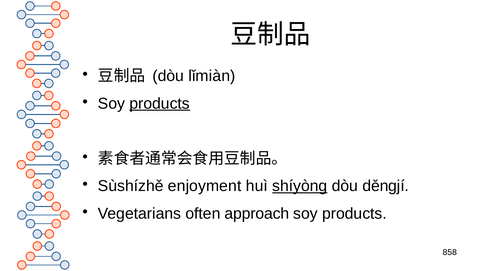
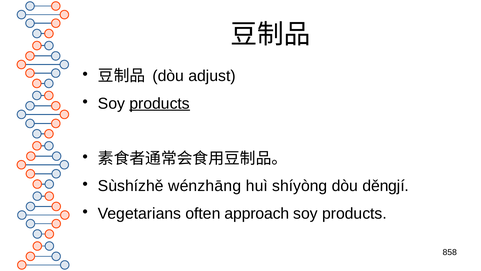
lǐmiàn: lǐmiàn -> adjust (212, 76)
enjoyment: enjoyment -> wénzhāng (205, 186)
shíyòng underline: present -> none (300, 186)
